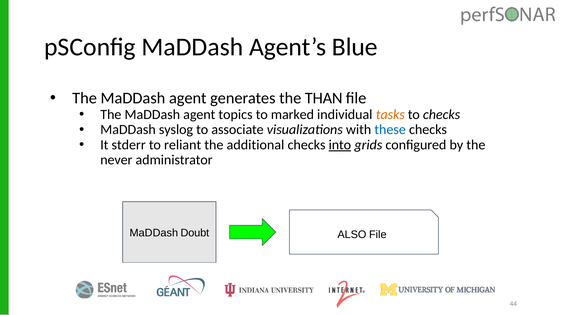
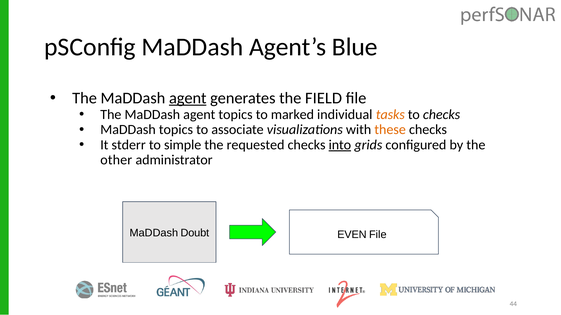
agent underline: none -> present (188, 98)
THAN: THAN -> FIELD (324, 98)
MaDDash syslog: syslog -> topics (176, 130)
these colour: blue -> orange (390, 130)
reliant: reliant -> simple (183, 145)
additional: additional -> requested (256, 145)
never: never -> other (116, 160)
ALSO: ALSO -> EVEN (352, 235)
